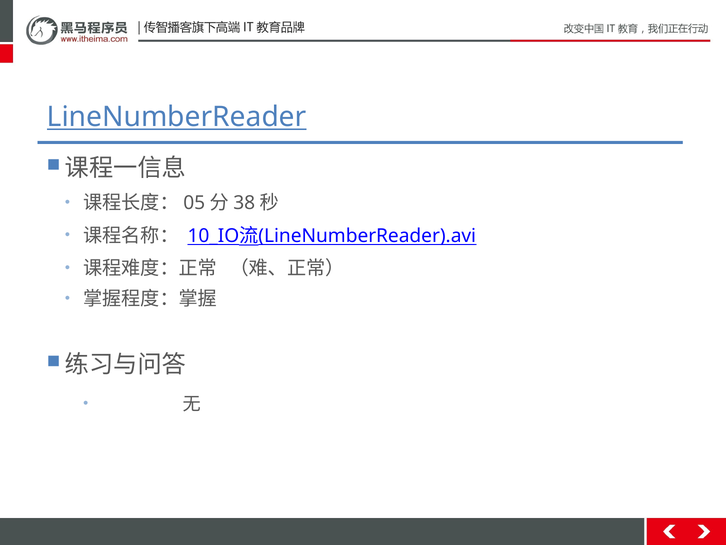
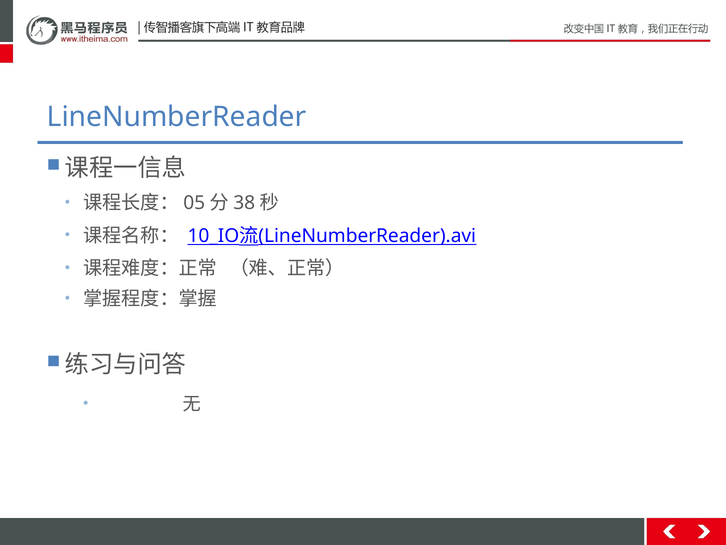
LineNumberReader underline: present -> none (177, 117)
